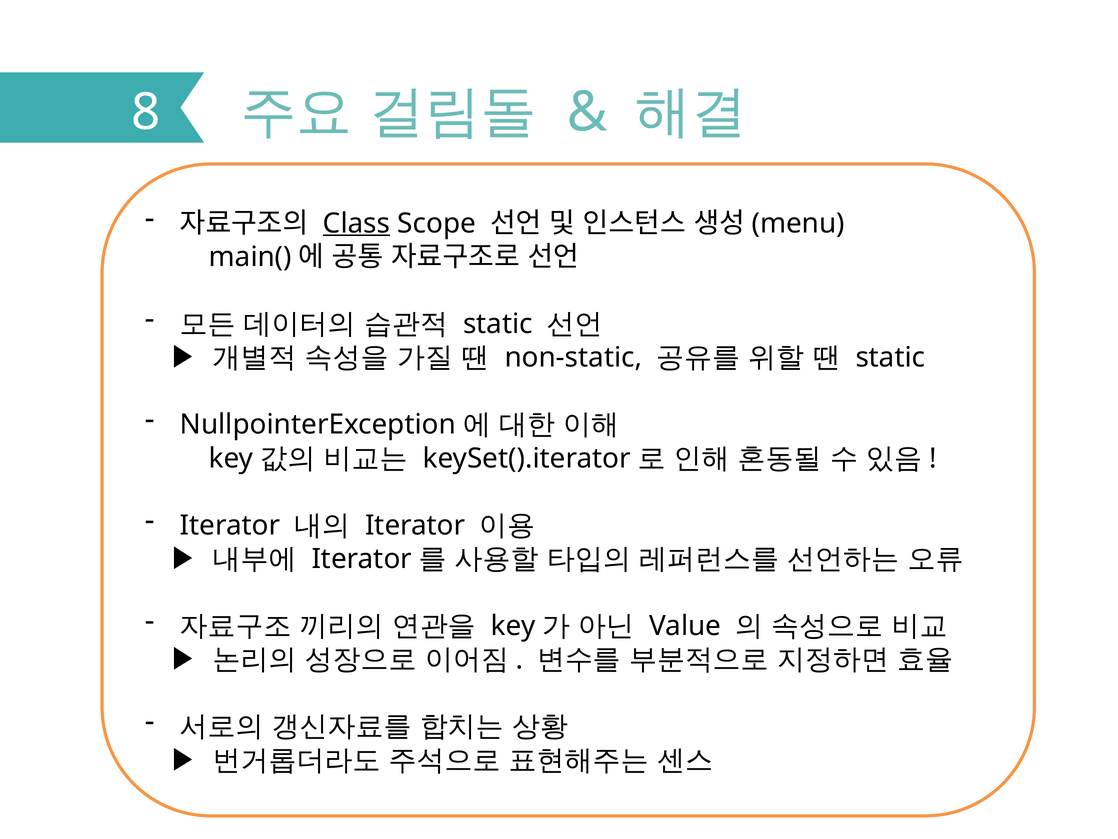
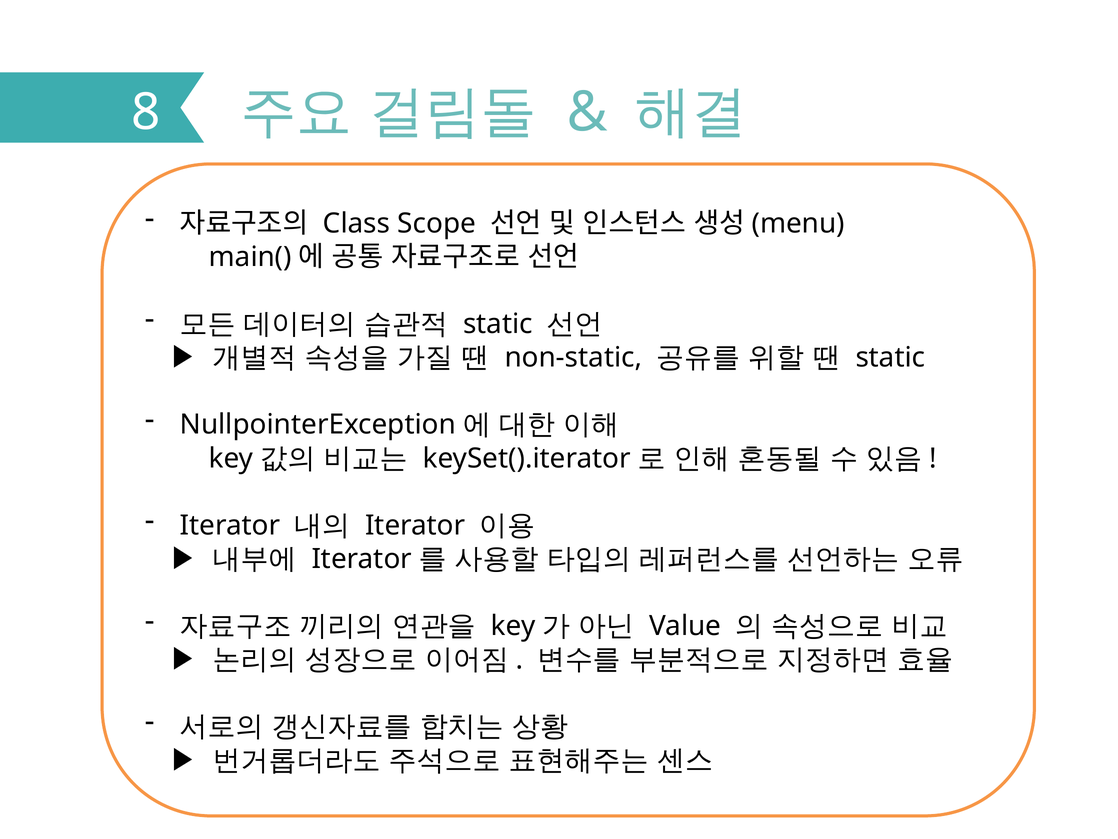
Class underline: present -> none (357, 223)
